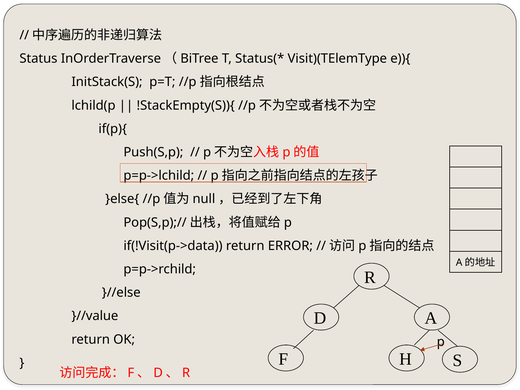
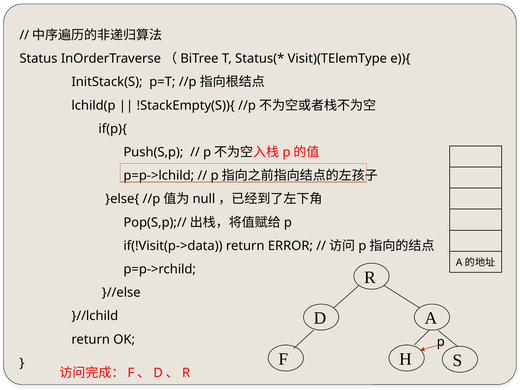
}//value: }//value -> }//lchild (95, 316)
